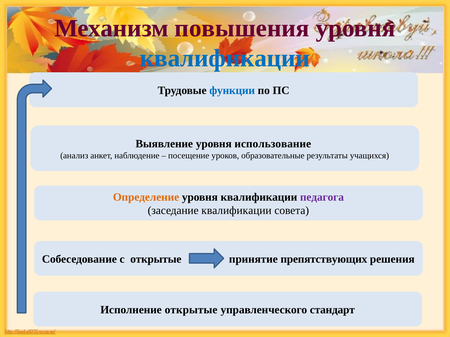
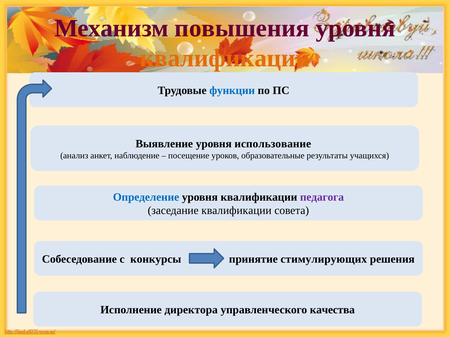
квалификации colour: blue -> orange (225, 58)
Определение colour: orange -> blue (146, 197)
с открытые: открытые -> конкурсы (156, 260)
препятствующих: препятствующих -> стимулирующих (324, 260)
Исполнение открытые: открытые -> директора (191, 310)
стандарт: стандарт -> качества (332, 310)
